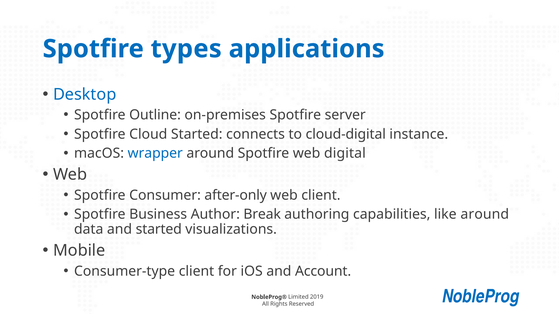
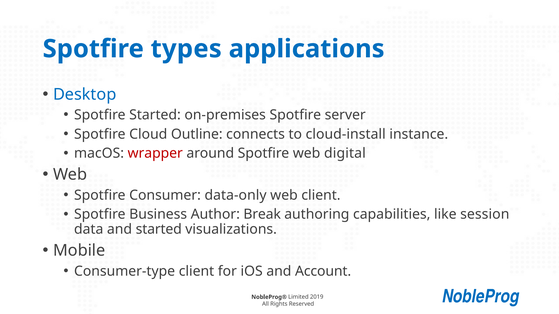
Spotfire Outline: Outline -> Started (155, 115)
Cloud Started: Started -> Outline (197, 134)
cloud-digital: cloud-digital -> cloud-install (346, 134)
wrapper colour: blue -> red (155, 154)
after-only: after-only -> data-only (236, 195)
like around: around -> session (485, 215)
